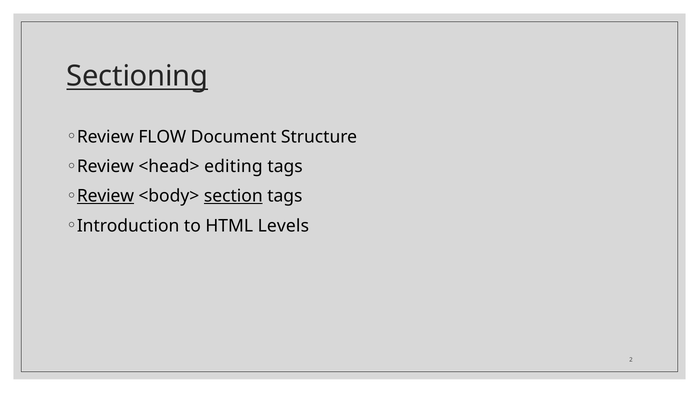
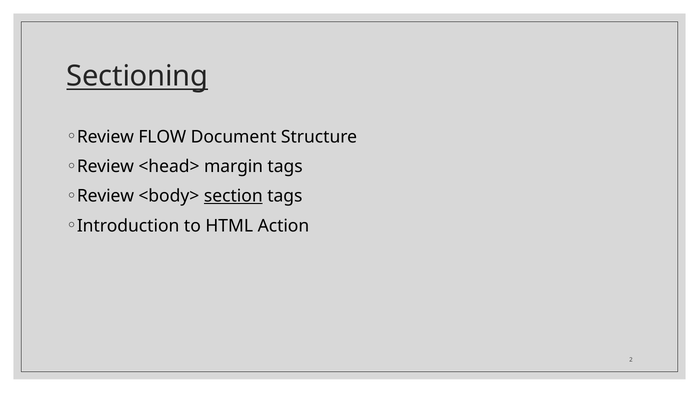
editing: editing -> margin (234, 167)
Review underline: present -> none (105, 196)
Levels: Levels -> Action (283, 226)
